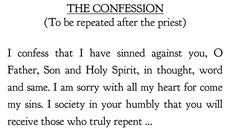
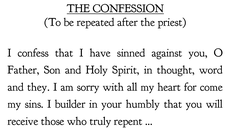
same: same -> they (39, 87)
society: society -> builder (70, 104)
